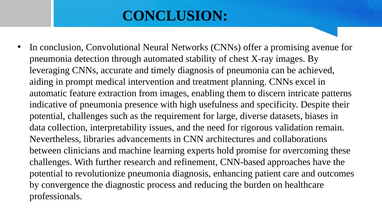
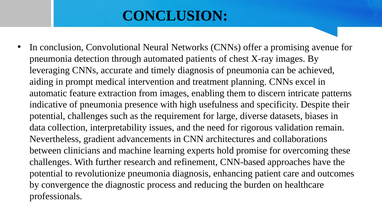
stability: stability -> patients (201, 59)
libraries: libraries -> gradient (99, 139)
